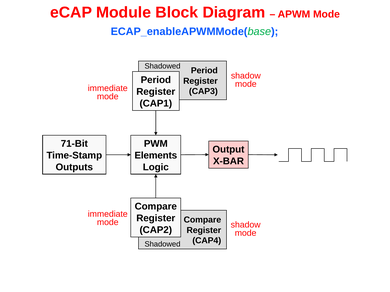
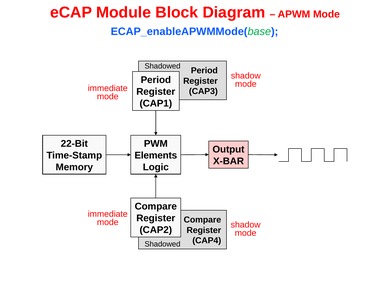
71-Bit: 71-Bit -> 22-Bit (74, 144)
Outputs: Outputs -> Memory (74, 167)
